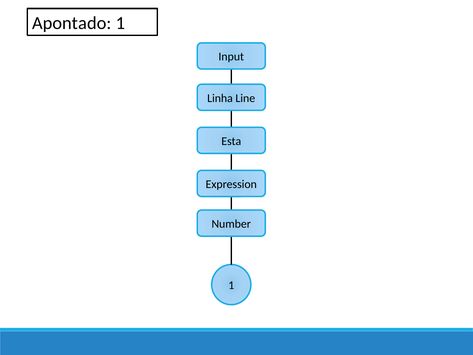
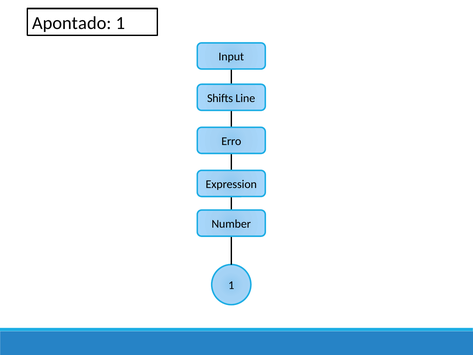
Linha: Linha -> Shifts (220, 98)
Esta: Esta -> Erro (231, 141)
